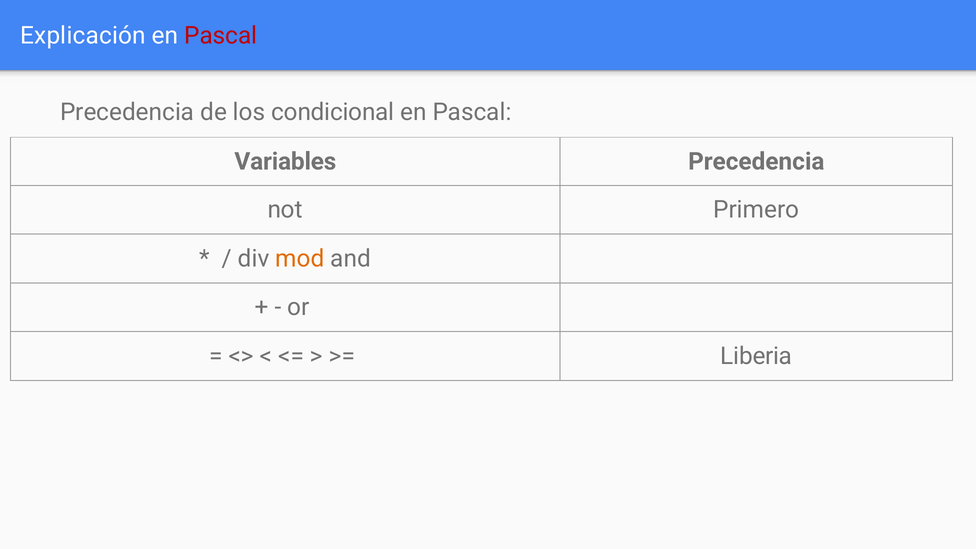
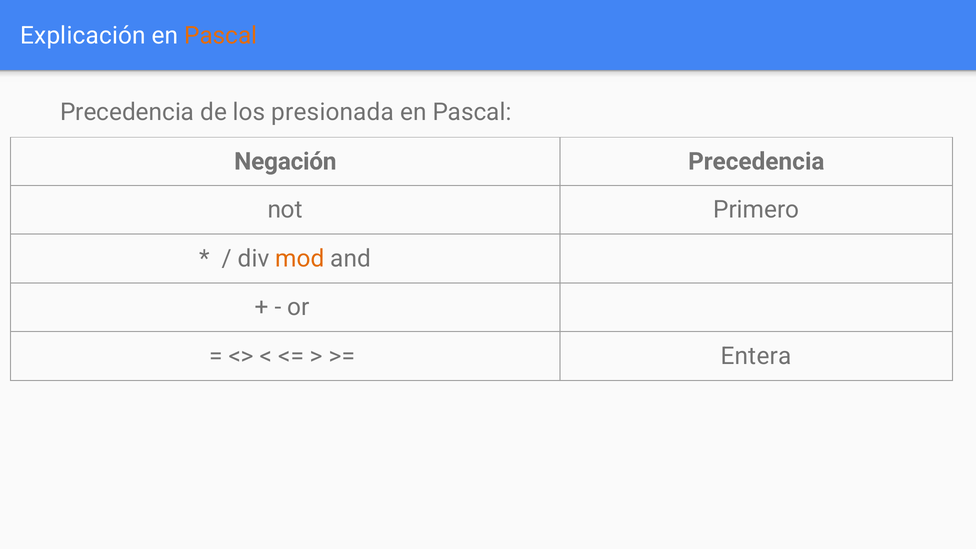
Pascal colour: red -> orange (221, 36)
condicional: condicional -> presionada (333, 112)
Variables: Variables -> Negación (285, 161)
Liberia: Liberia -> Entera (756, 356)
